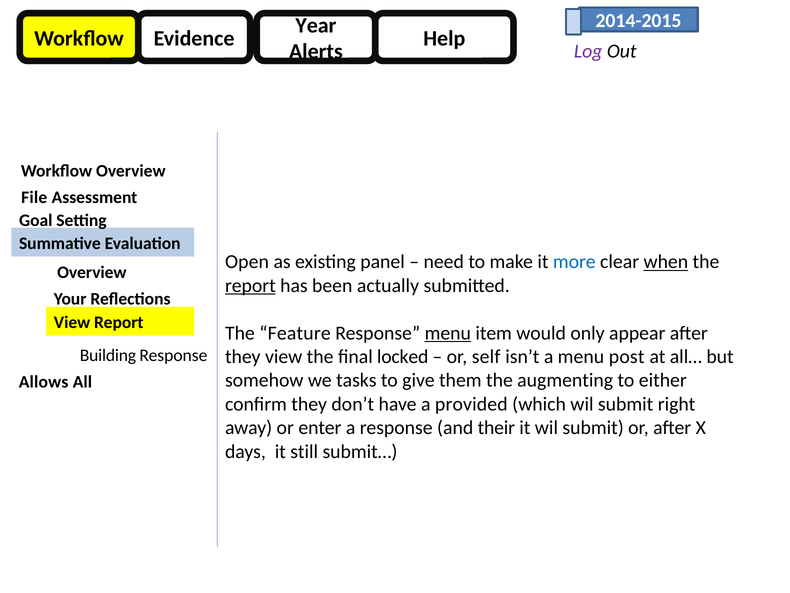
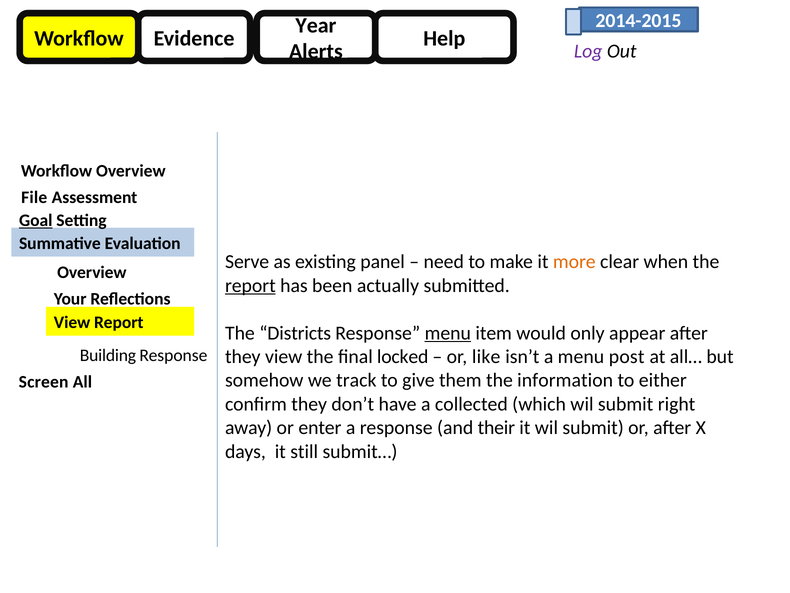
Goal underline: none -> present (36, 220)
Open: Open -> Serve (247, 262)
more colour: blue -> orange (574, 262)
when underline: present -> none (666, 262)
Feature: Feature -> Districts (295, 333)
self: self -> like (486, 356)
tasks: tasks -> track (356, 380)
augmenting: augmenting -> information (565, 380)
Allows: Allows -> Screen (44, 381)
provided: provided -> collected (471, 404)
